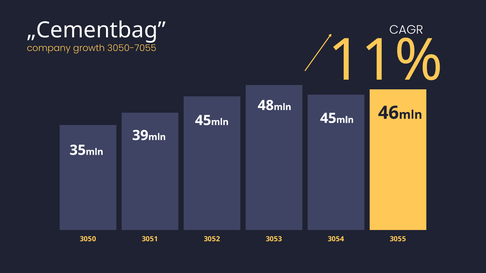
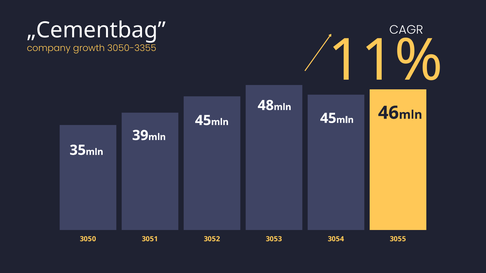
3050-7055: 3050-7055 -> 3050-3355 (132, 48)
